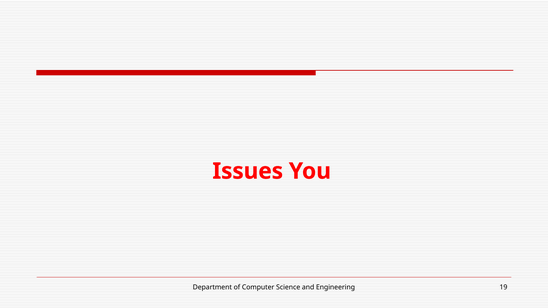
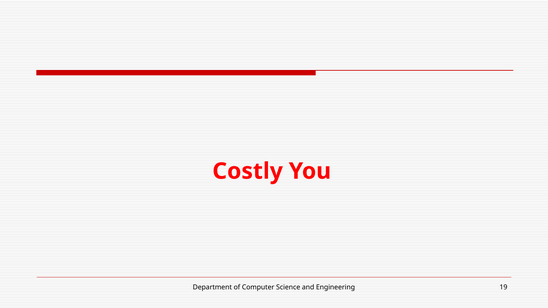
Issues: Issues -> Costly (248, 171)
